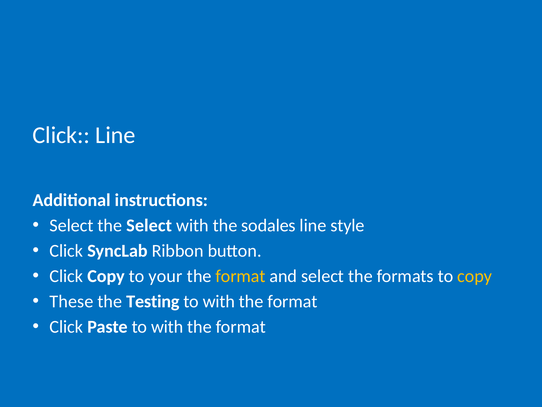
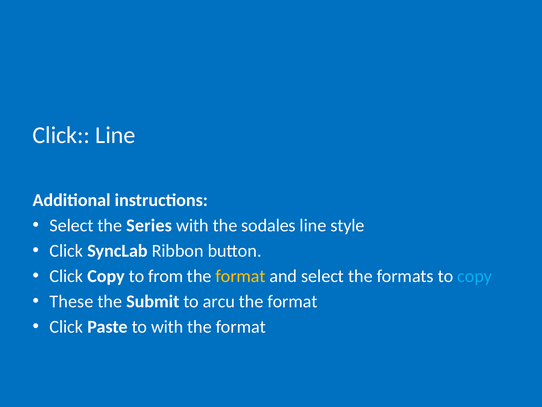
the Select: Select -> Series (149, 225)
your: your -> from (166, 276)
copy colour: yellow -> light blue (475, 276)
Testing: Testing -> Submit (153, 301)
with: with -> arcu (219, 301)
